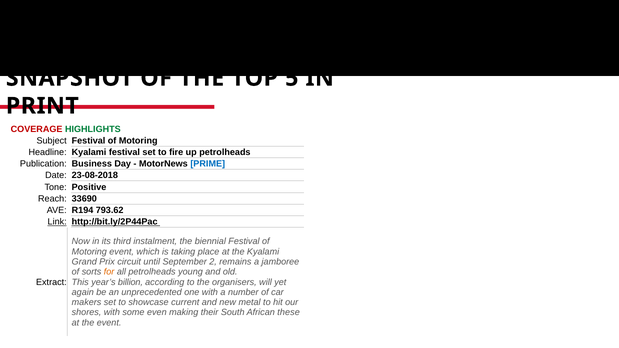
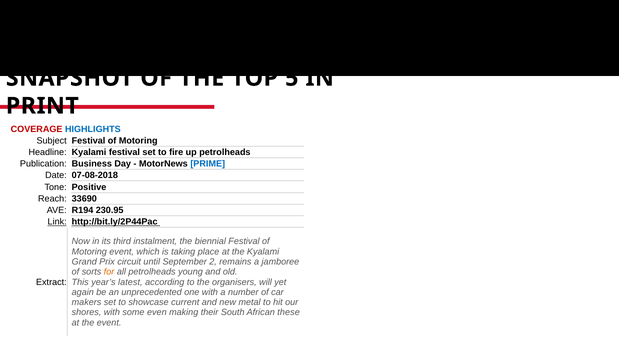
HIGHLIGHTS colour: green -> blue (93, 129)
23-08-2018: 23-08-2018 -> 07-08-2018 (95, 176)
793.62: 793.62 -> 230.95 (110, 210)
billion: billion -> latest (130, 282)
